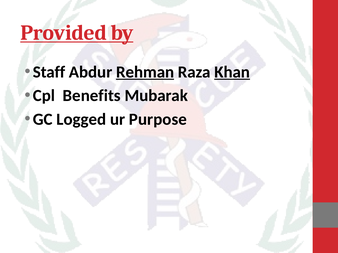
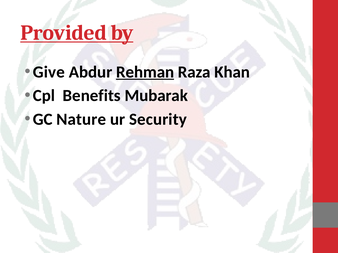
Staff: Staff -> Give (49, 72)
Khan underline: present -> none (232, 72)
Logged: Logged -> Nature (81, 119)
Purpose: Purpose -> Security (158, 119)
